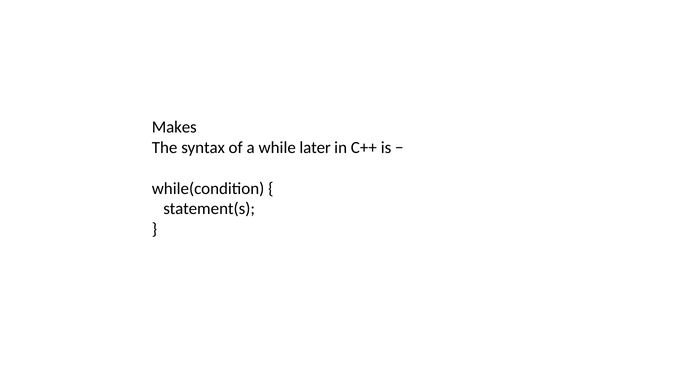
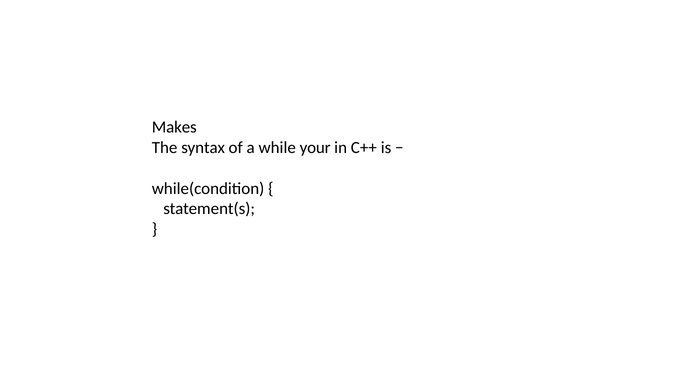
later: later -> your (315, 148)
